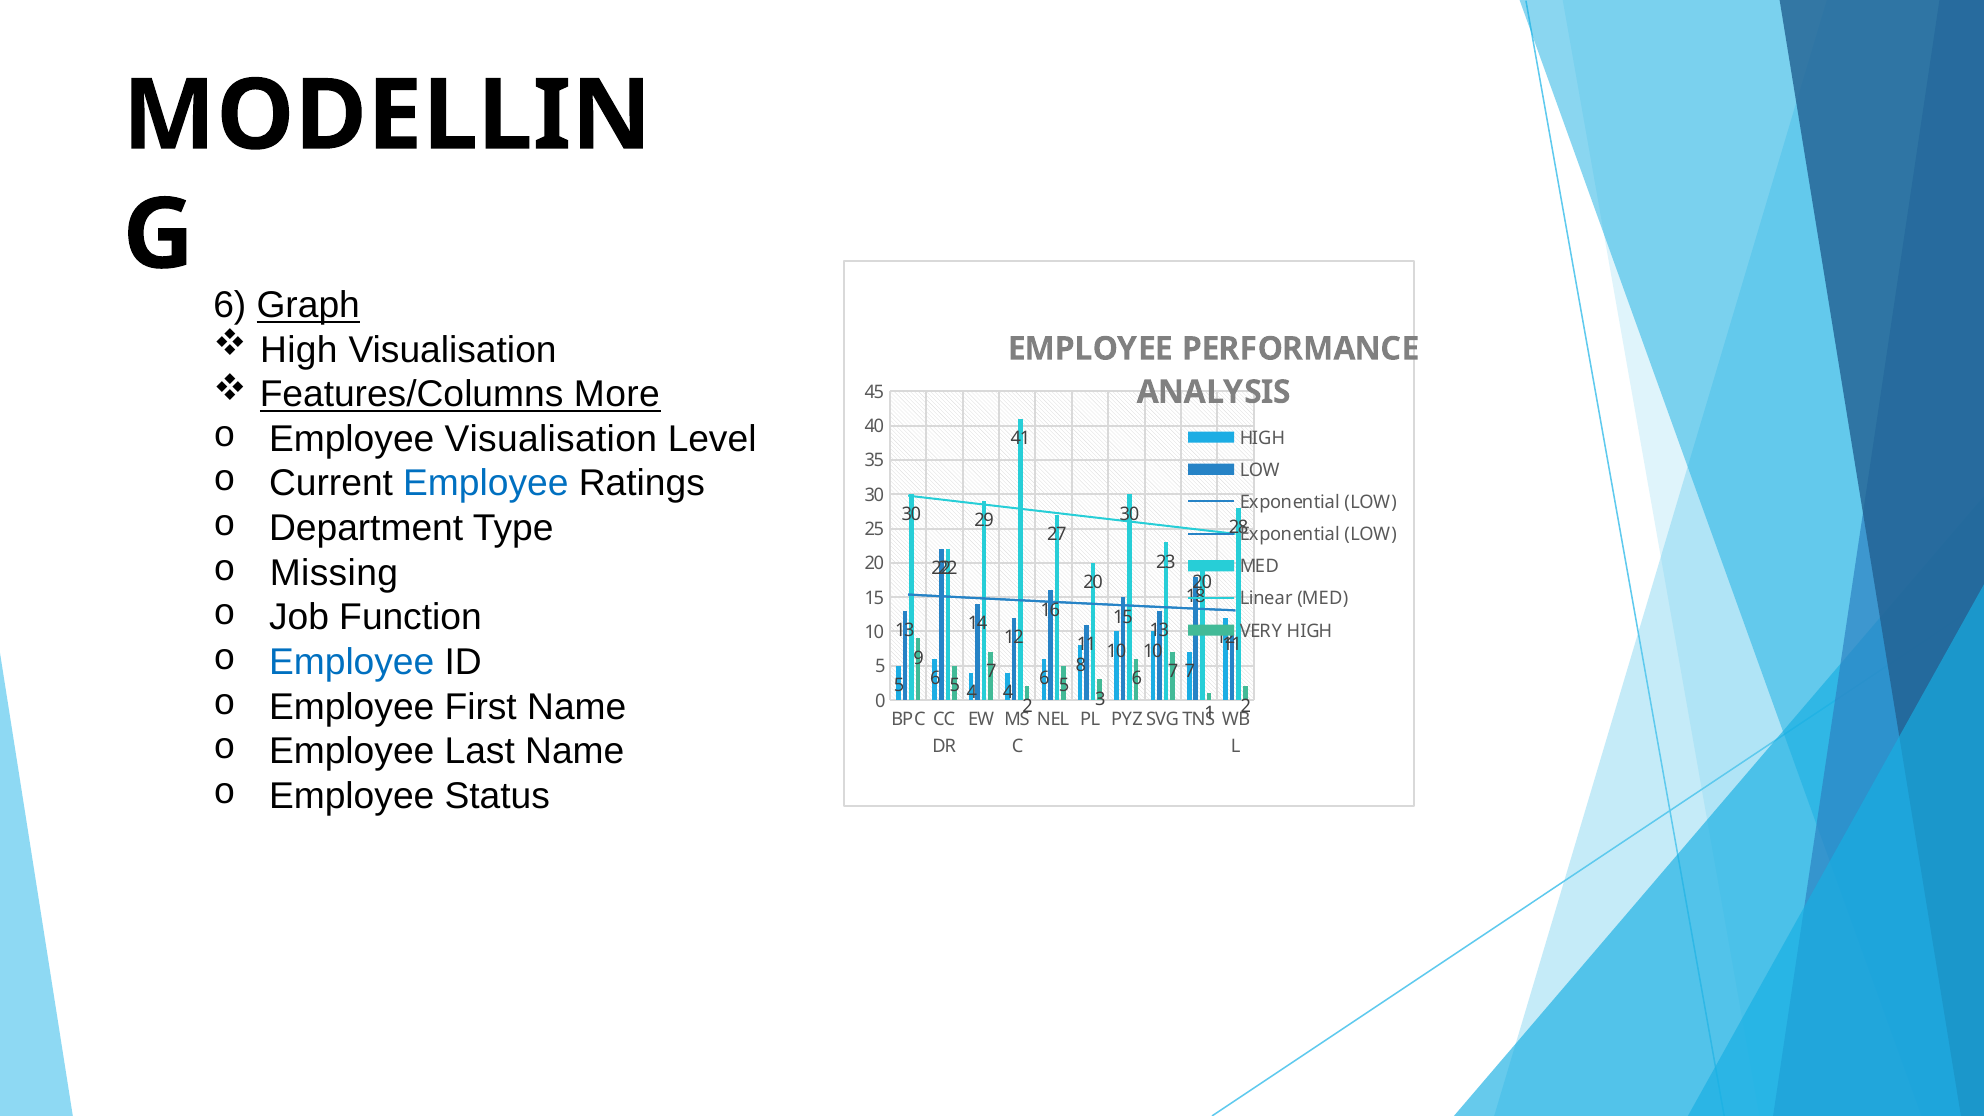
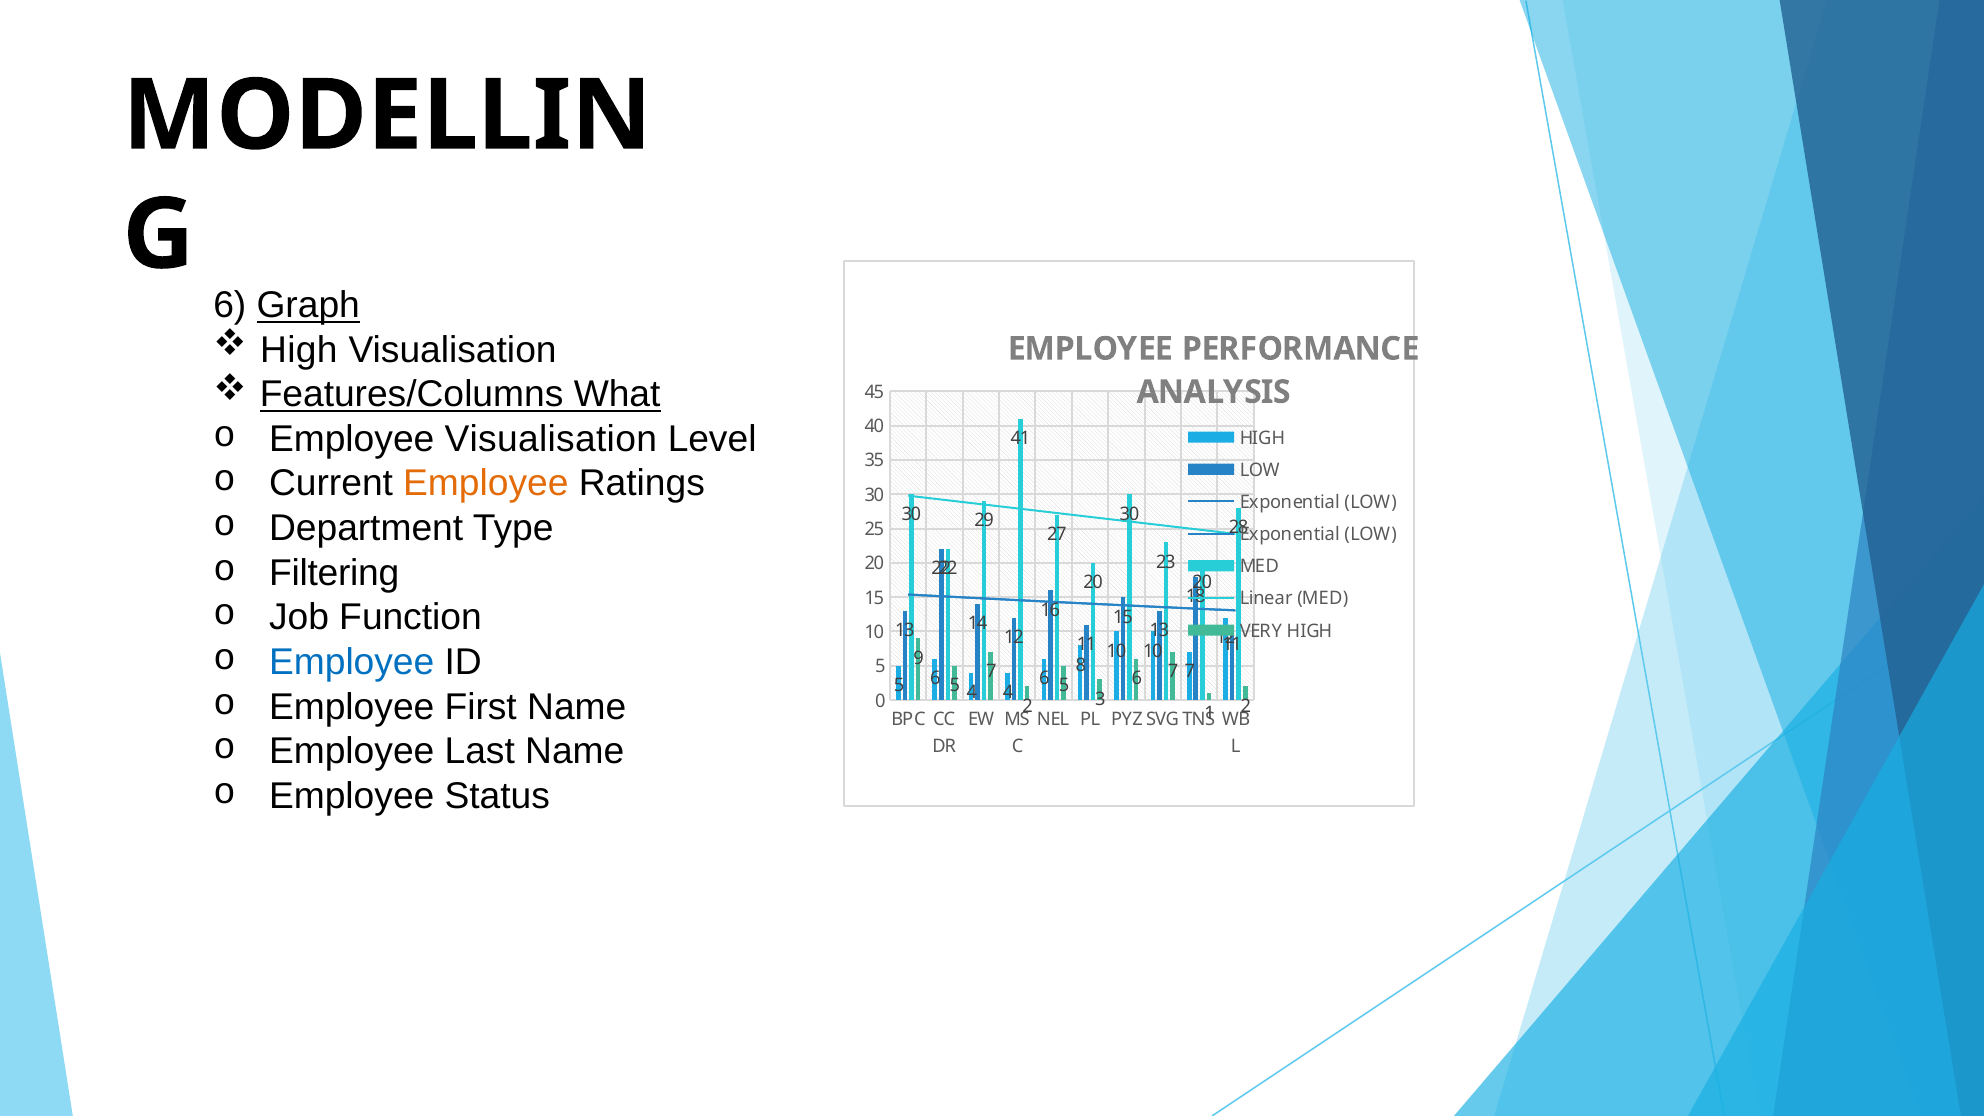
More: More -> What (617, 394)
Employee colour: blue -> orange (486, 484)
Missing: Missing -> Filtering (334, 573)
